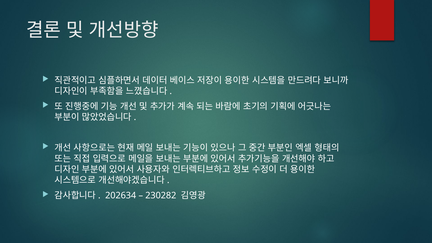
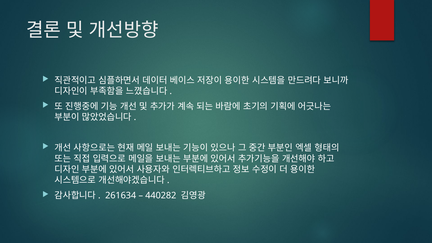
202634: 202634 -> 261634 (121, 196)
230282: 230282 -> 440282 (161, 196)
